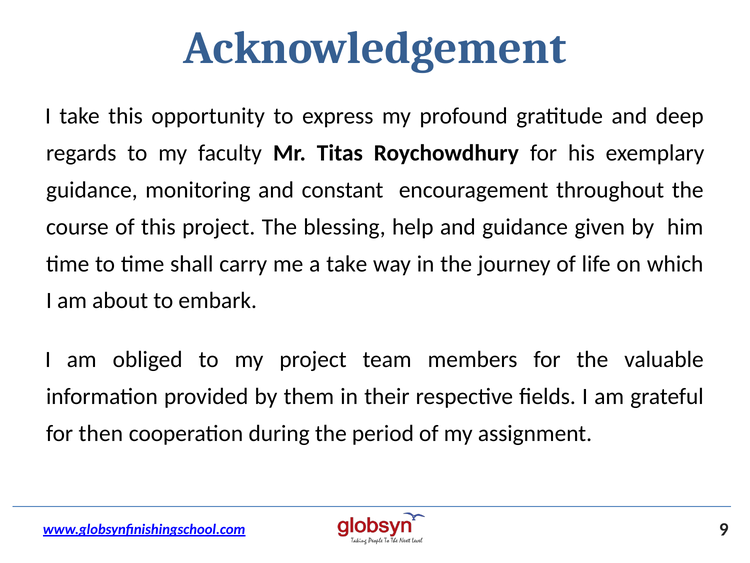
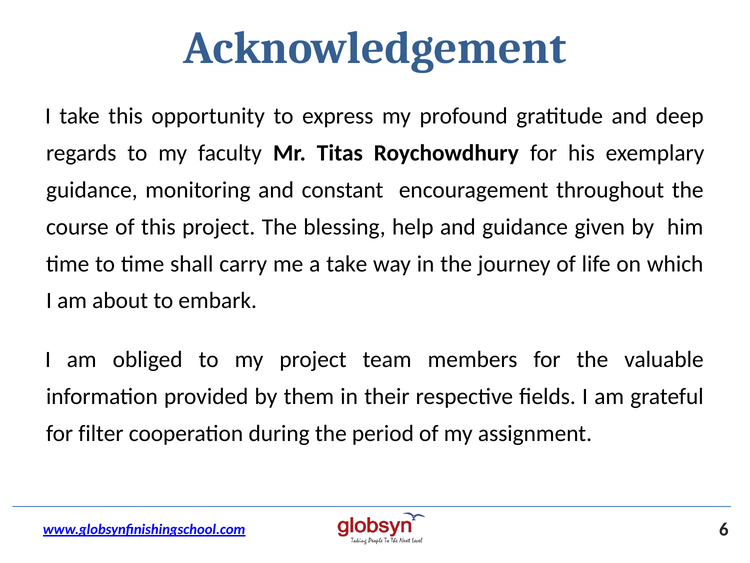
then: then -> filter (101, 433)
9: 9 -> 6 (724, 529)
